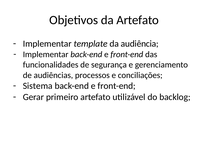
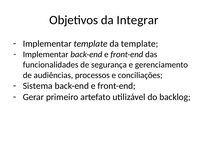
da Artefato: Artefato -> Integrar (138, 20)
da audiência: audiência -> template (140, 44)
